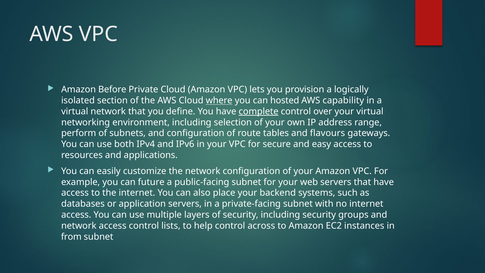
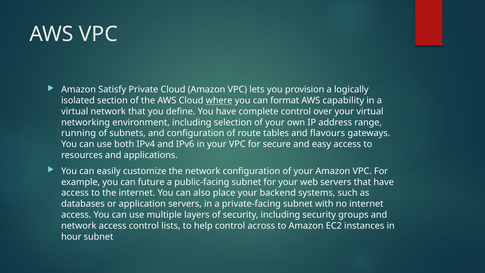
Before: Before -> Satisfy (112, 90)
hosted: hosted -> format (285, 100)
complete underline: present -> none (259, 111)
perform: perform -> running (79, 133)
from: from -> hour (71, 236)
